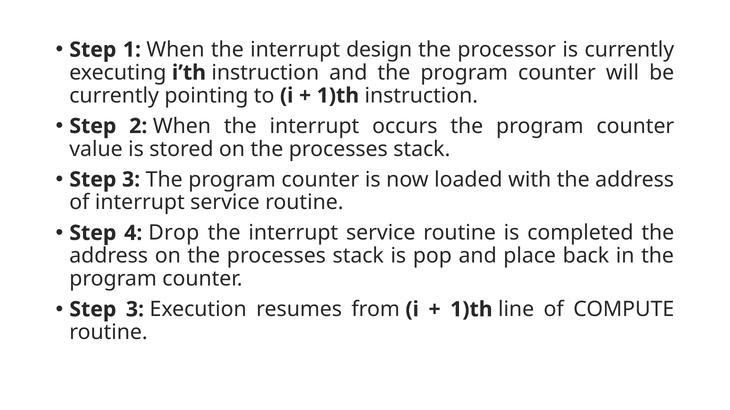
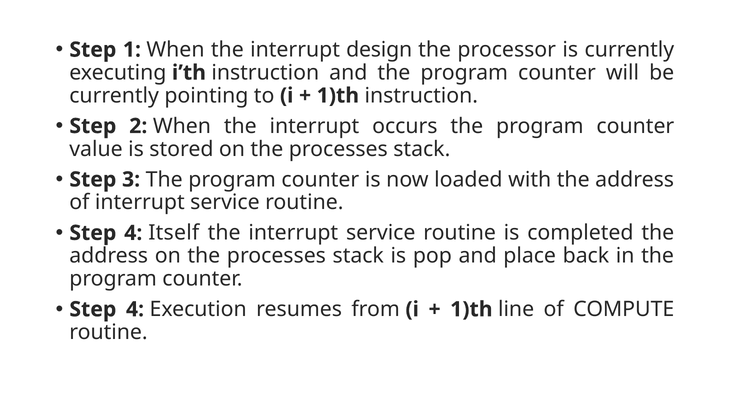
Drop: Drop -> Itself (174, 233)
3: 3 -> 4 (135, 310)
